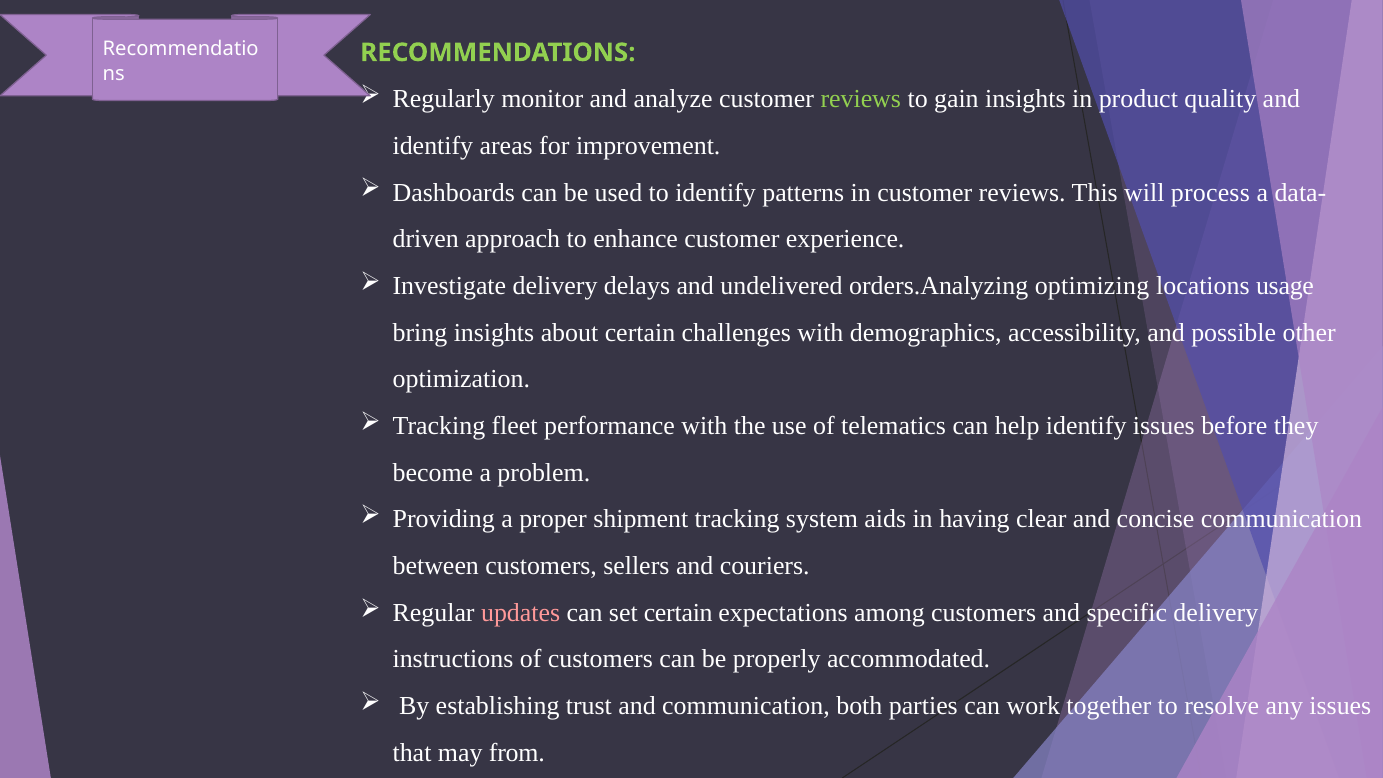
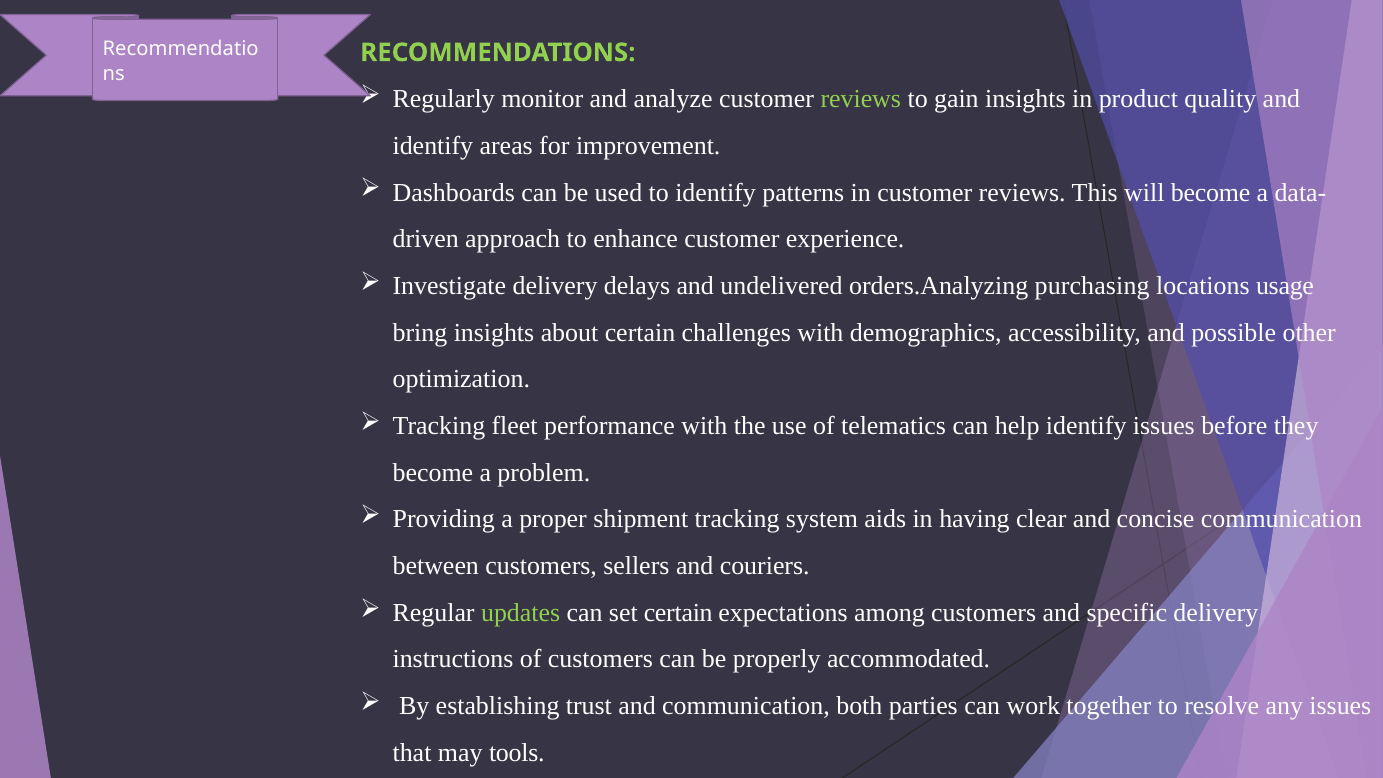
will process: process -> become (1211, 193)
optimizing: optimizing -> purchasing (1092, 286)
updates colour: pink -> light green (521, 613)
from: from -> tools (517, 753)
